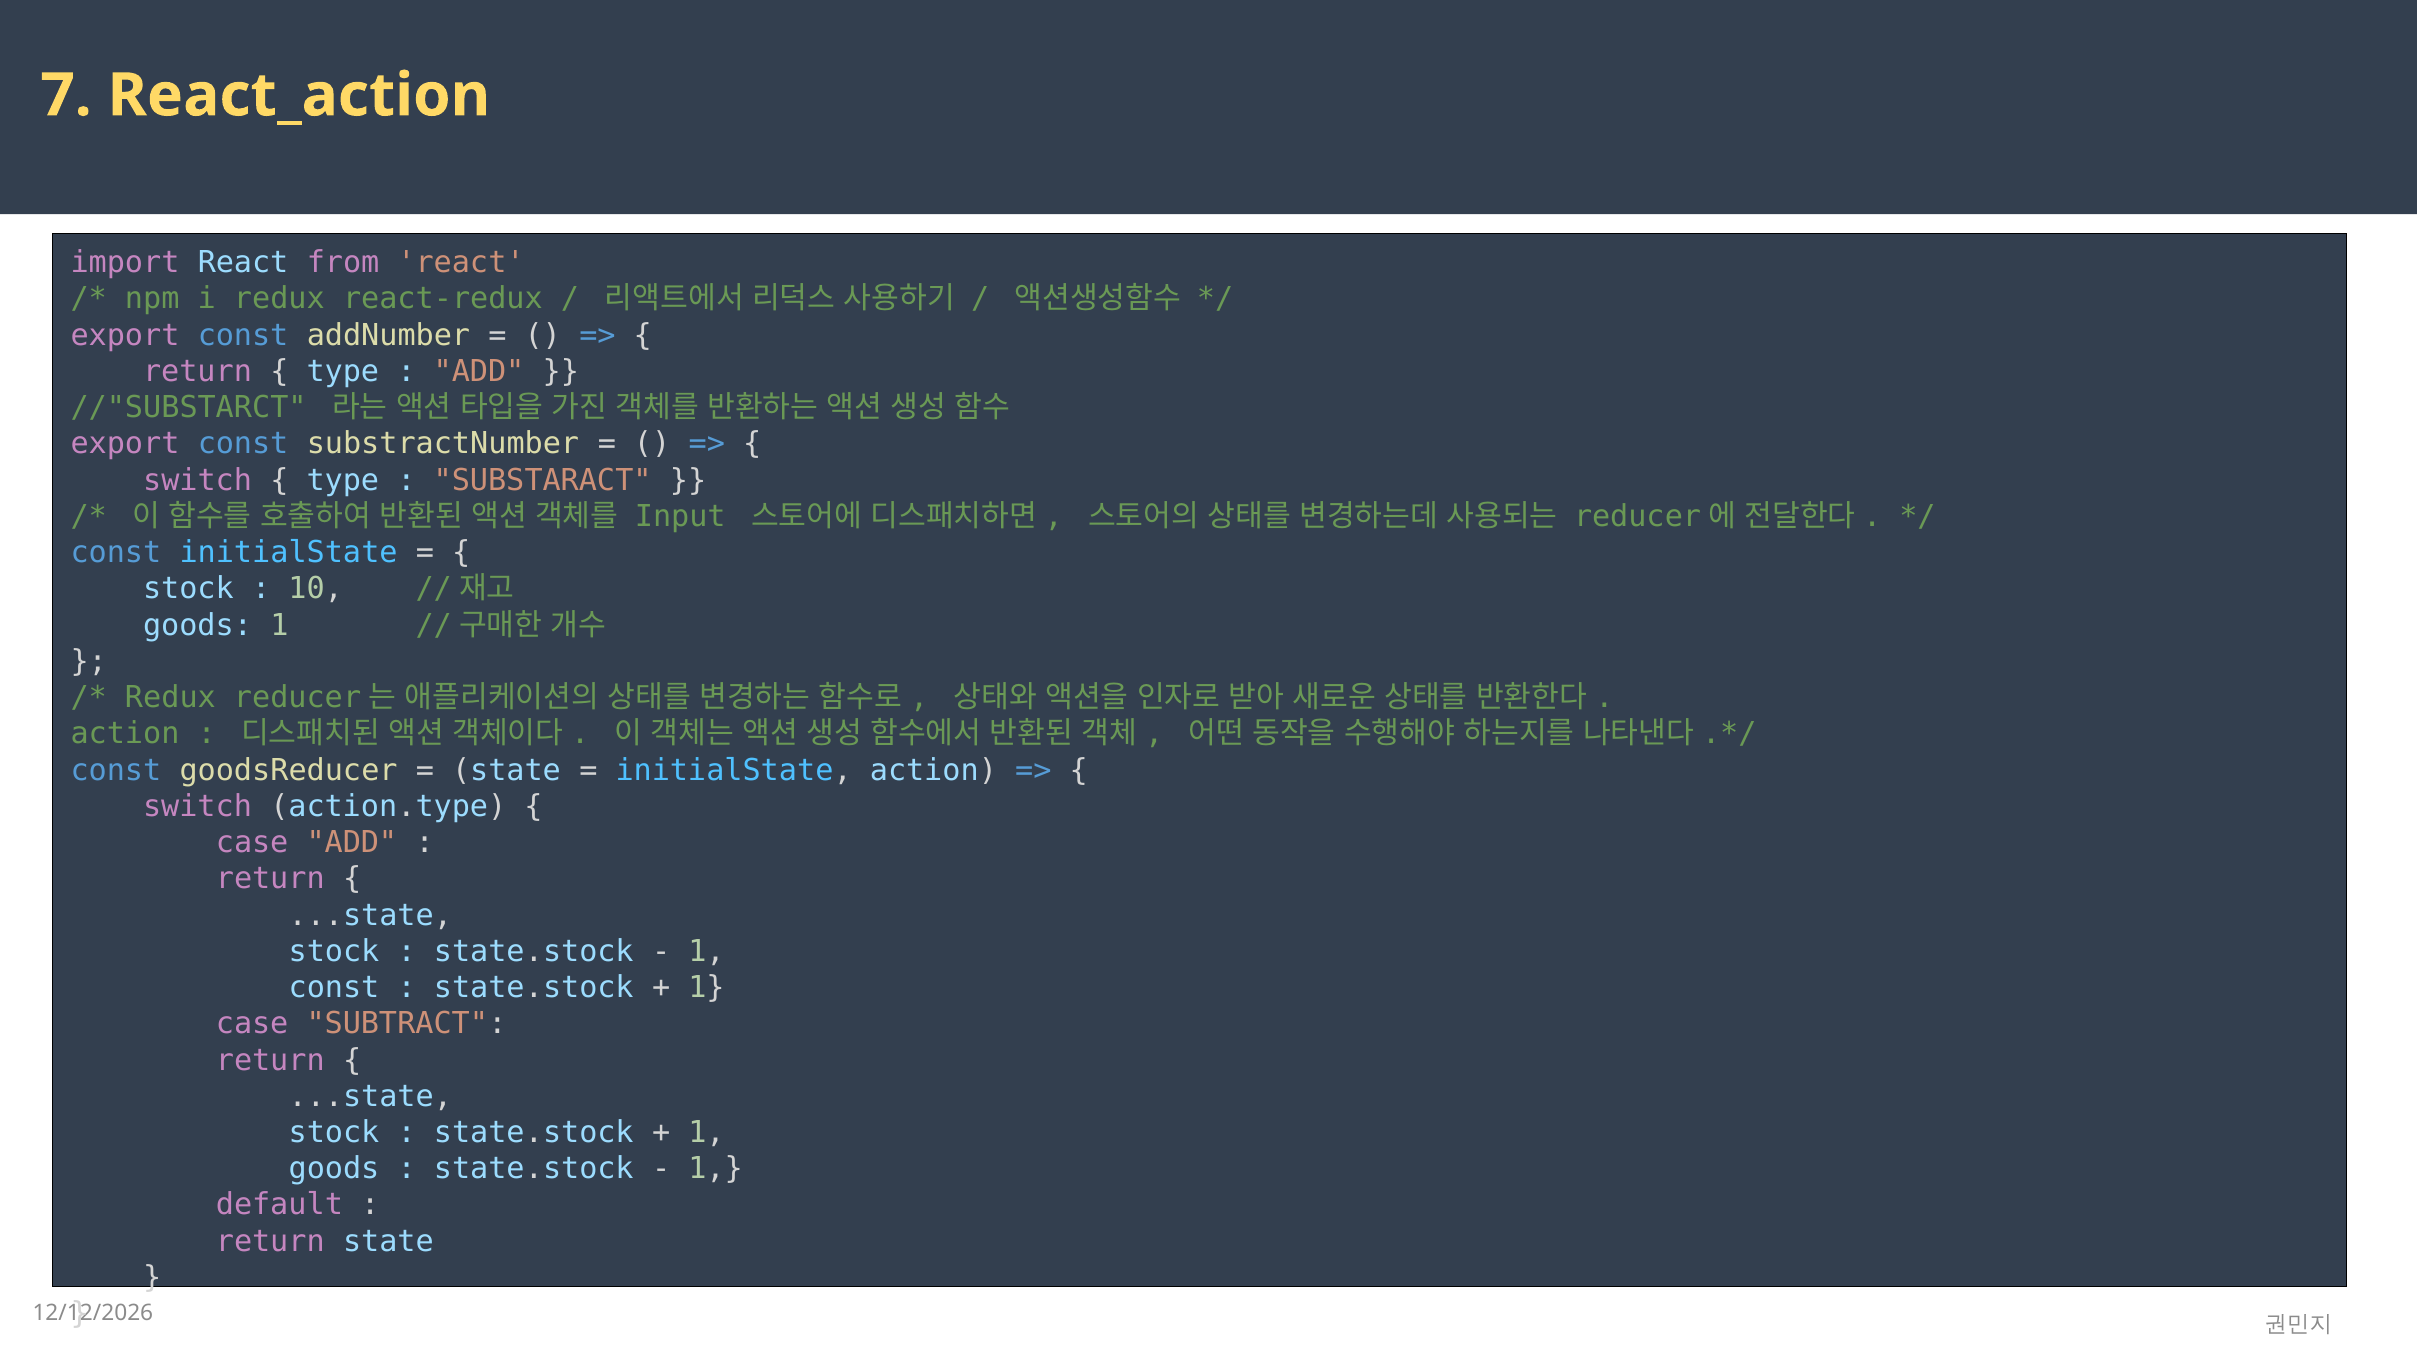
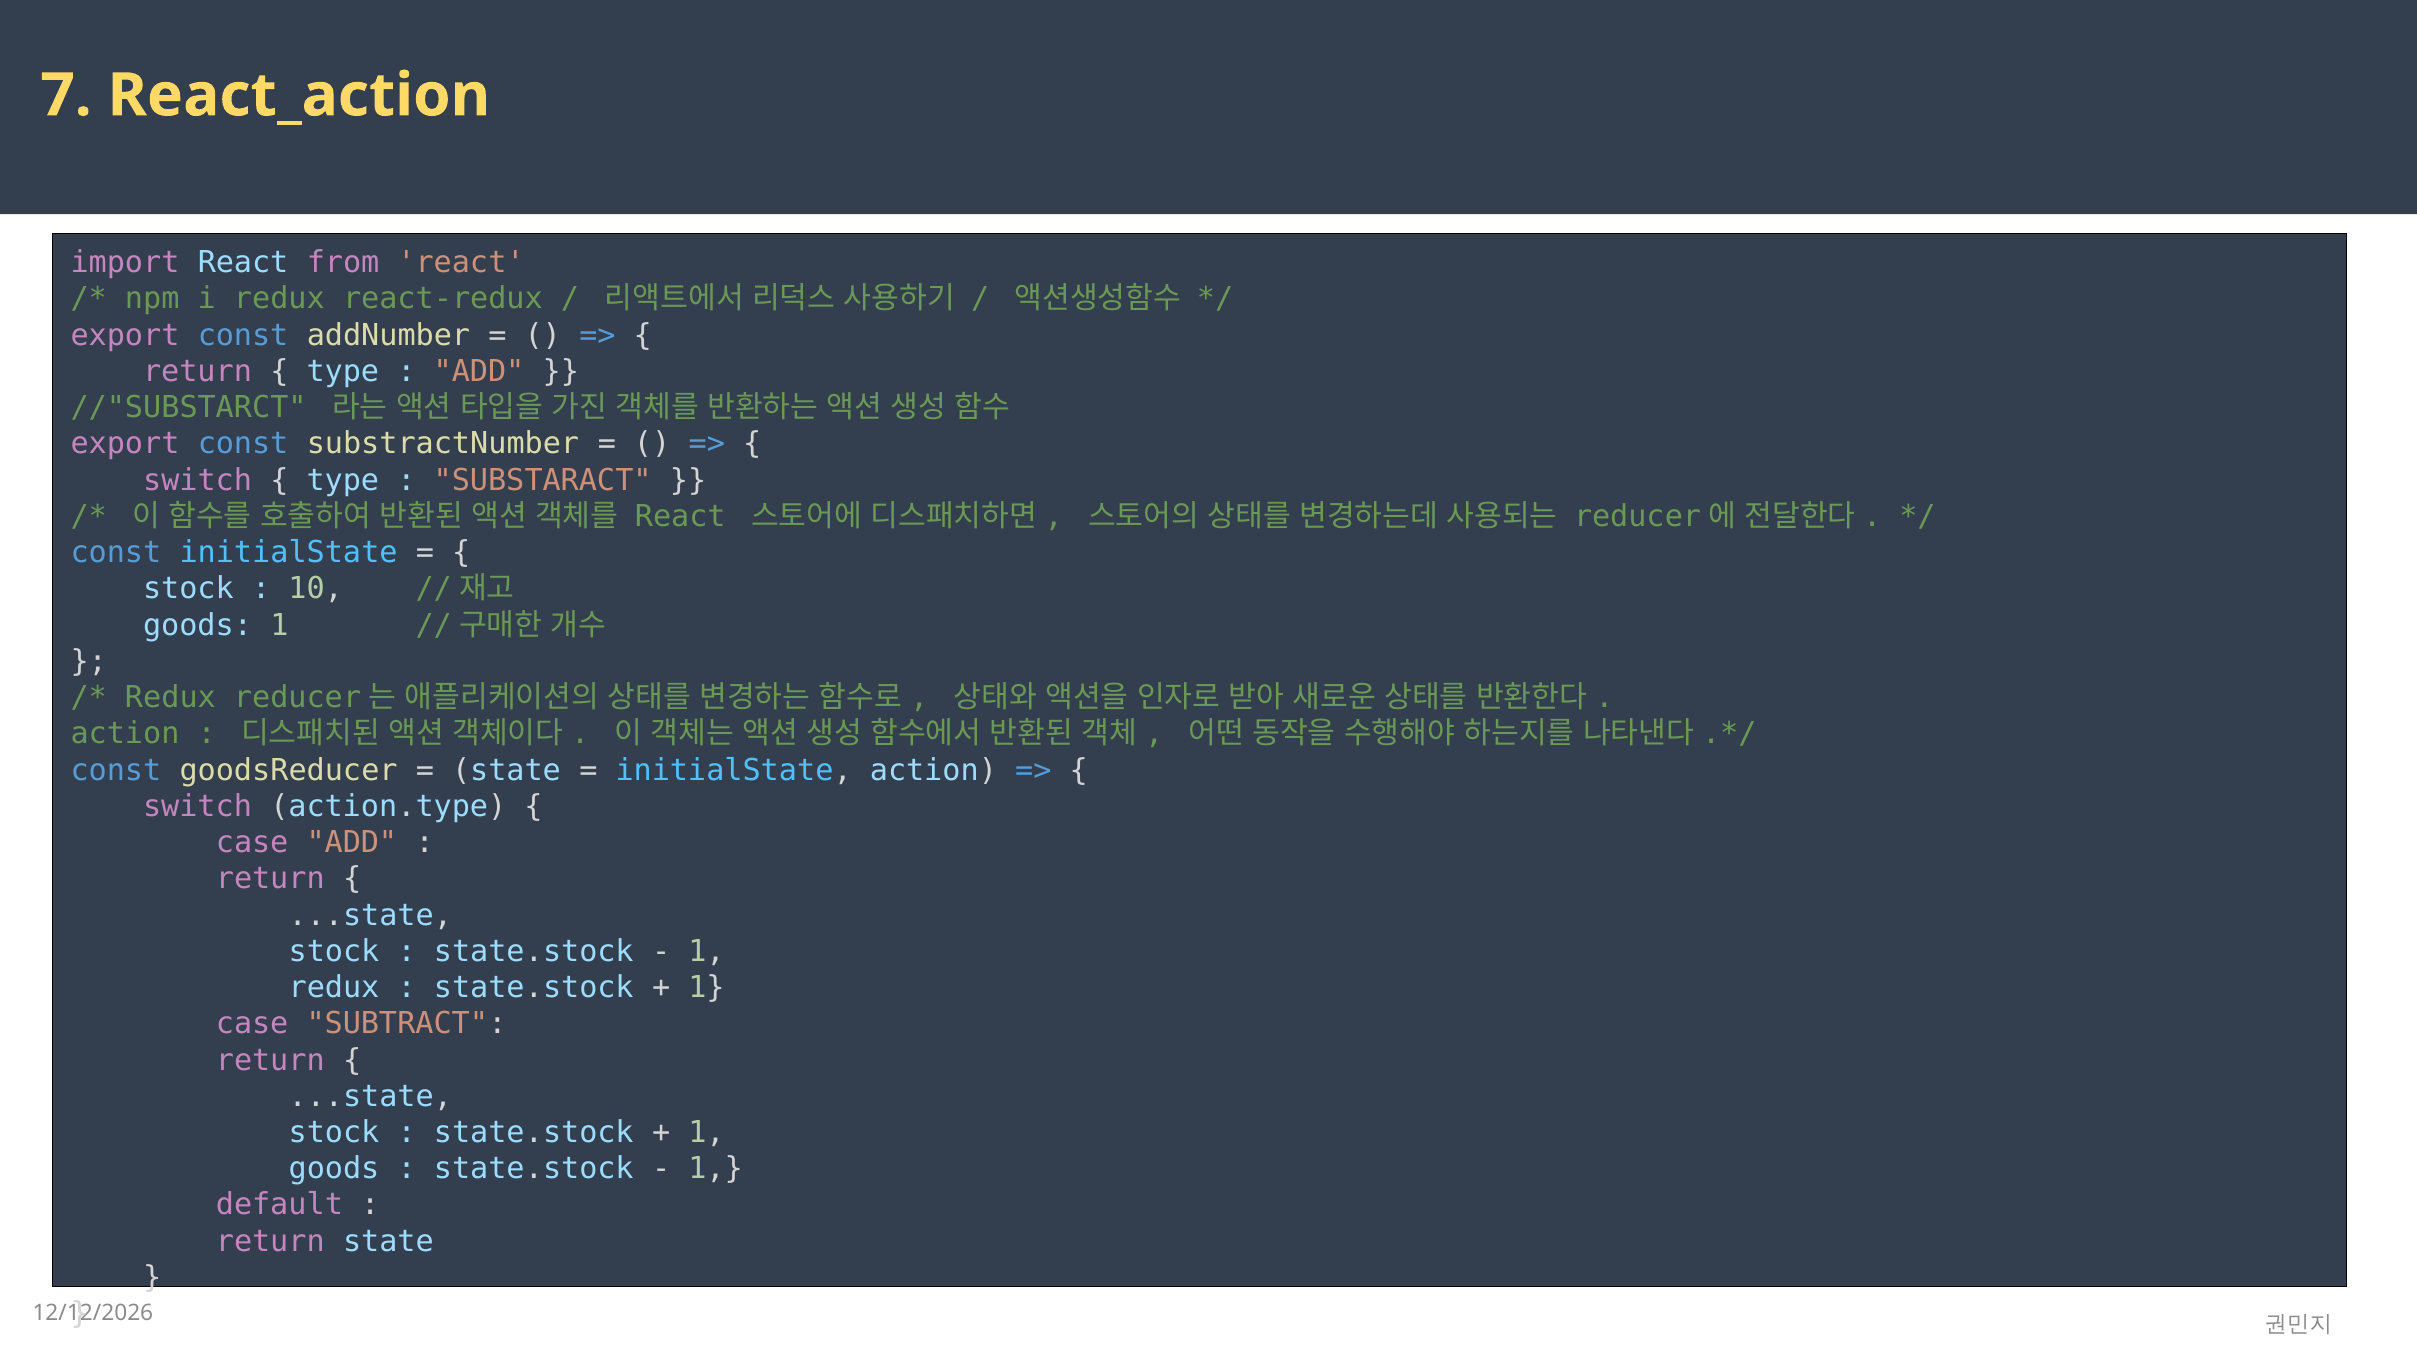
Input: Input -> React (680, 517)
const: const -> redux (334, 988)
